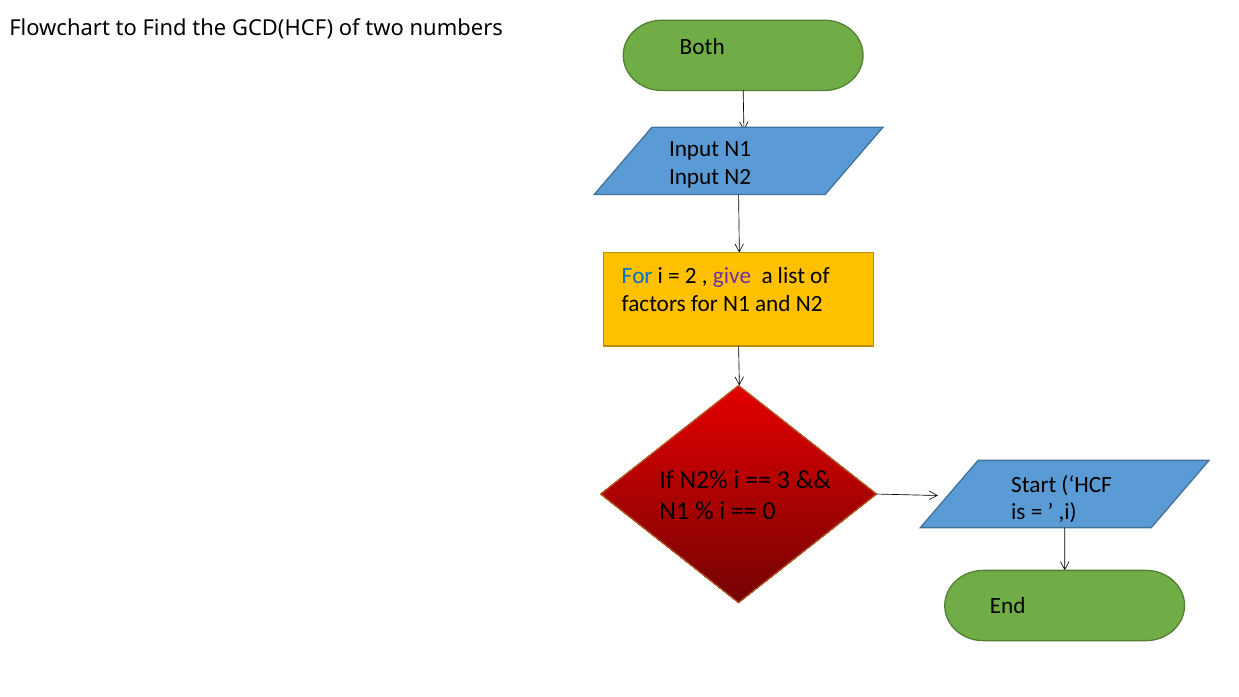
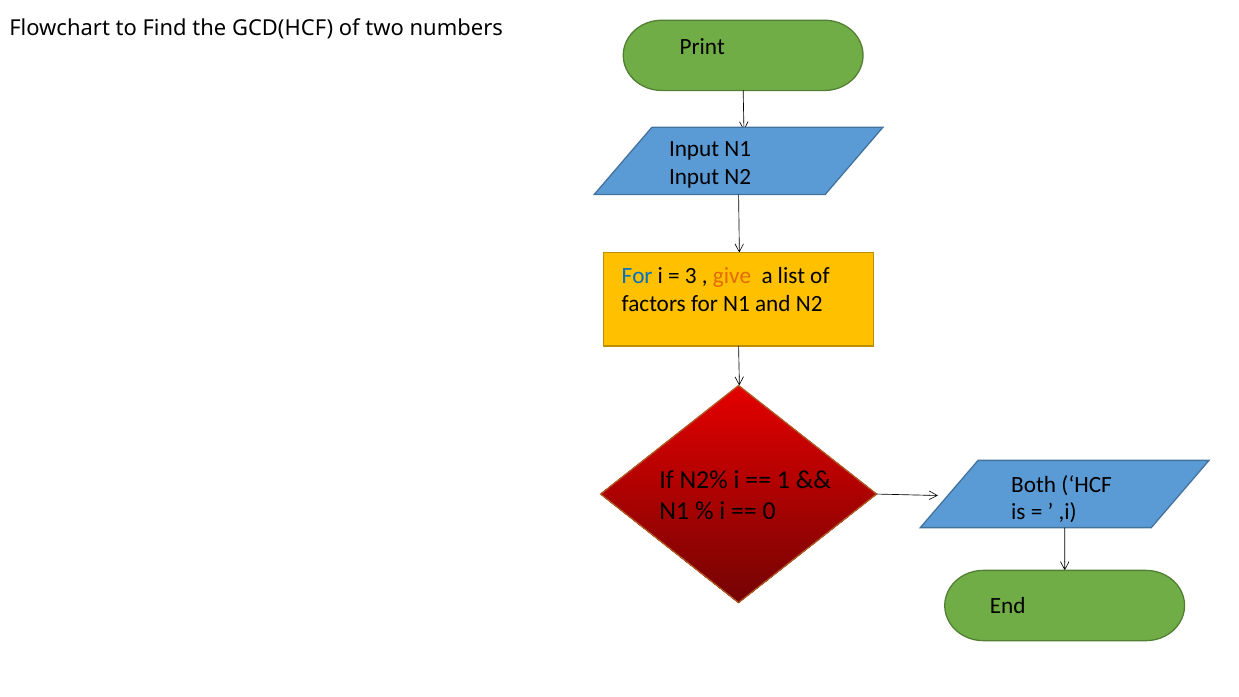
Both: Both -> Print (702, 47)
2: 2 -> 3 (691, 276)
give colour: purple -> orange (732, 276)
3: 3 -> 1 (783, 480)
Start: Start -> Both (1034, 484)
